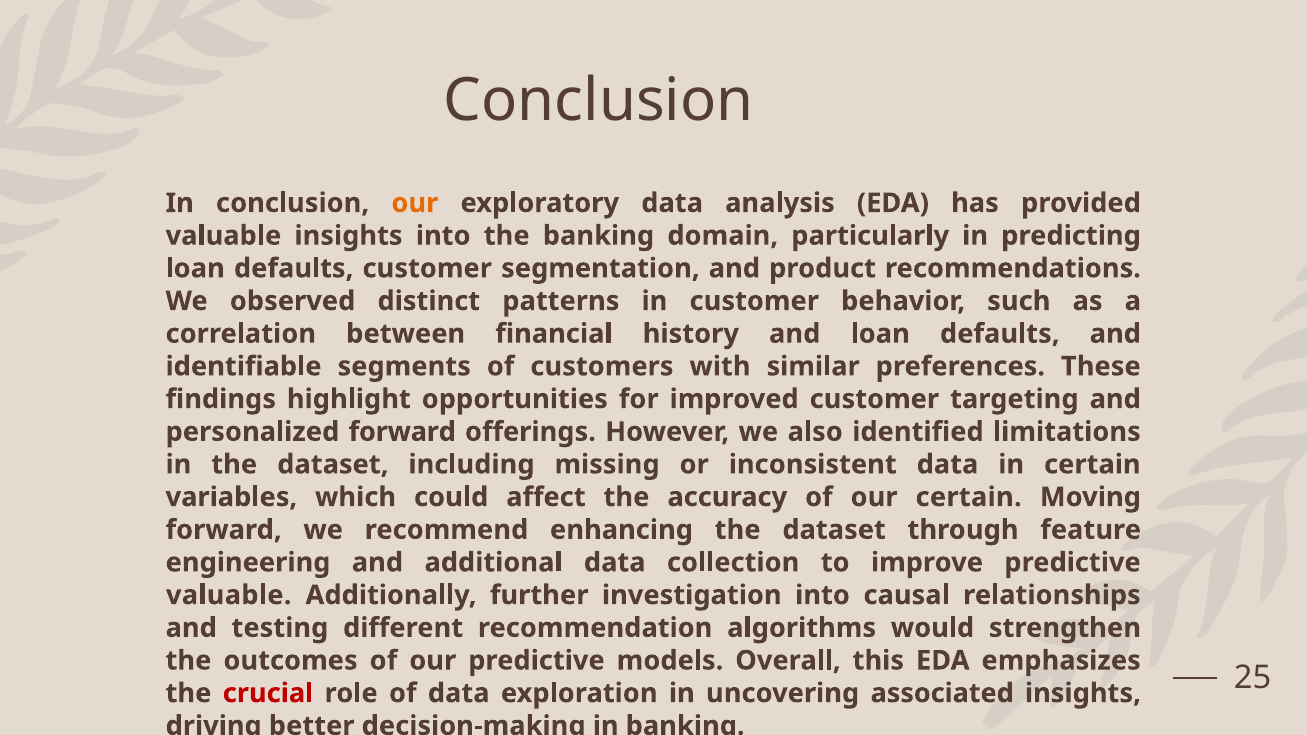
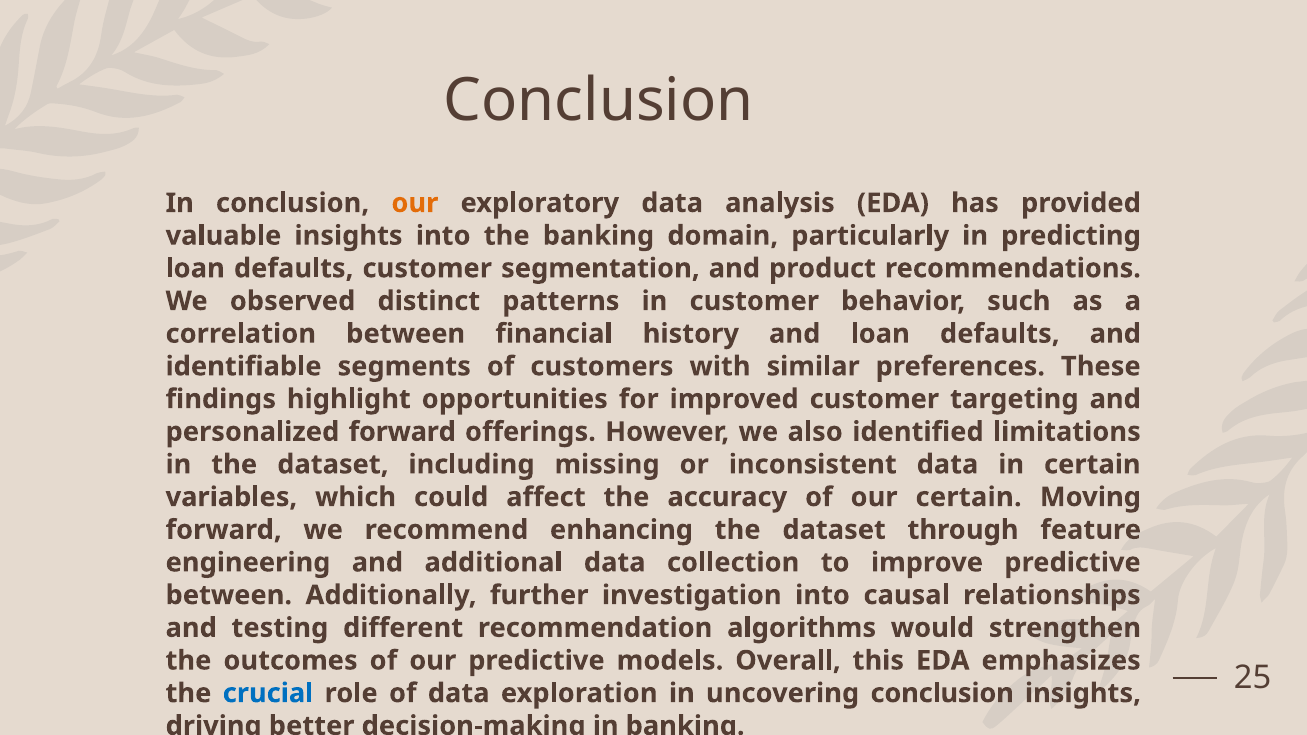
valuable: valuable -> between (229, 595)
crucial colour: red -> blue (268, 693)
uncovering associated: associated -> conclusion (942, 693)
